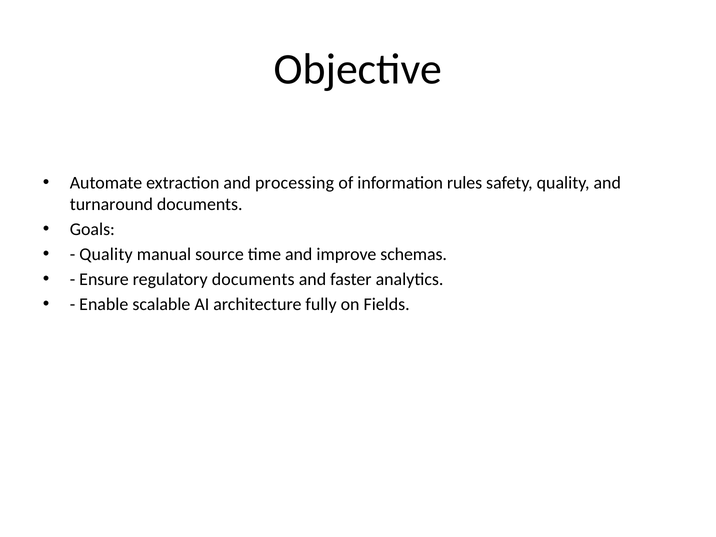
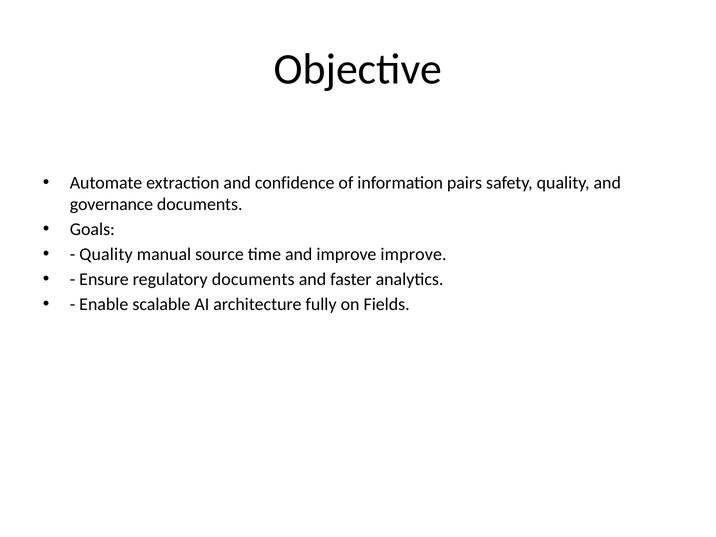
processing: processing -> confidence (295, 183)
rules: rules -> pairs (465, 183)
turnaround: turnaround -> governance (111, 204)
improve schemas: schemas -> improve (414, 254)
